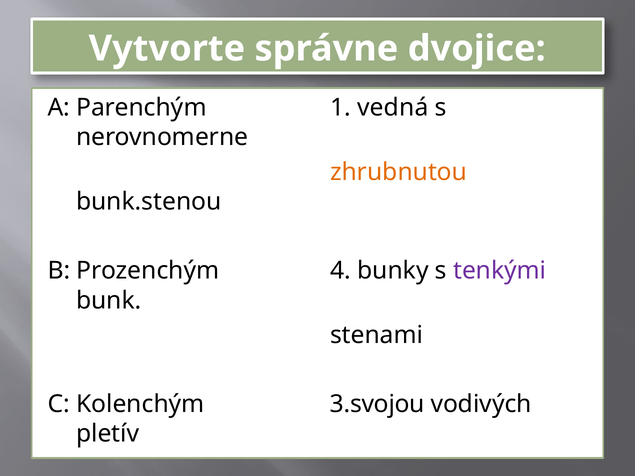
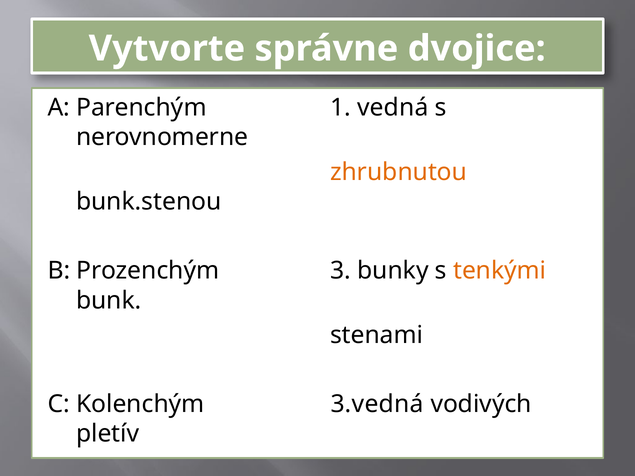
Prozenchým 4: 4 -> 3 (340, 271)
tenkými colour: purple -> orange (500, 271)
3.svojou: 3.svojou -> 3.vedná (377, 404)
